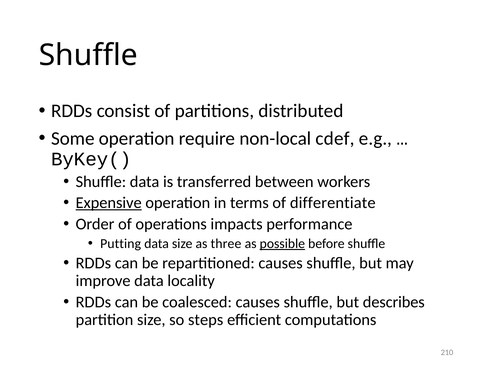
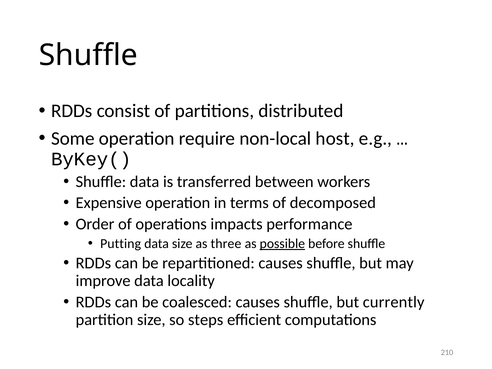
cdef: cdef -> host (335, 138)
Expensive underline: present -> none (109, 203)
differentiate: differentiate -> decomposed (333, 203)
describes: describes -> currently (394, 302)
